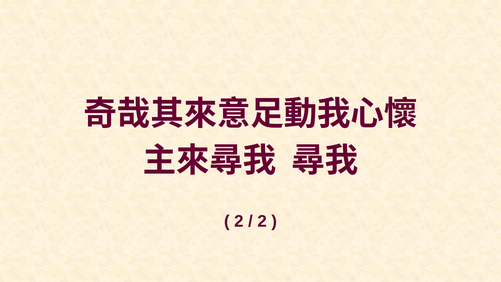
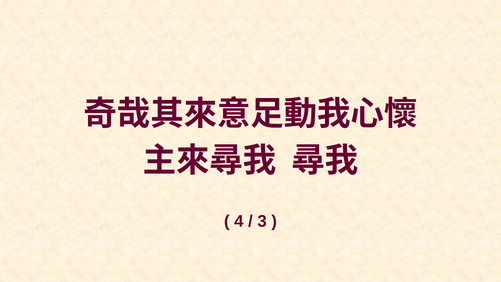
2: 2 -> 4 (239, 221)
2: 2 -> 3 (262, 221)
